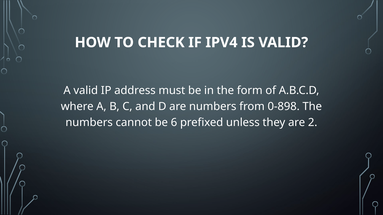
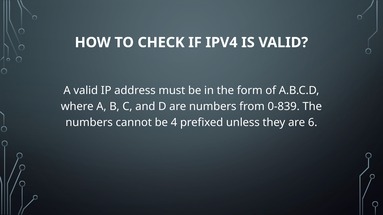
0-898: 0-898 -> 0-839 (284, 107)
6: 6 -> 4 (174, 123)
2: 2 -> 6 (313, 123)
